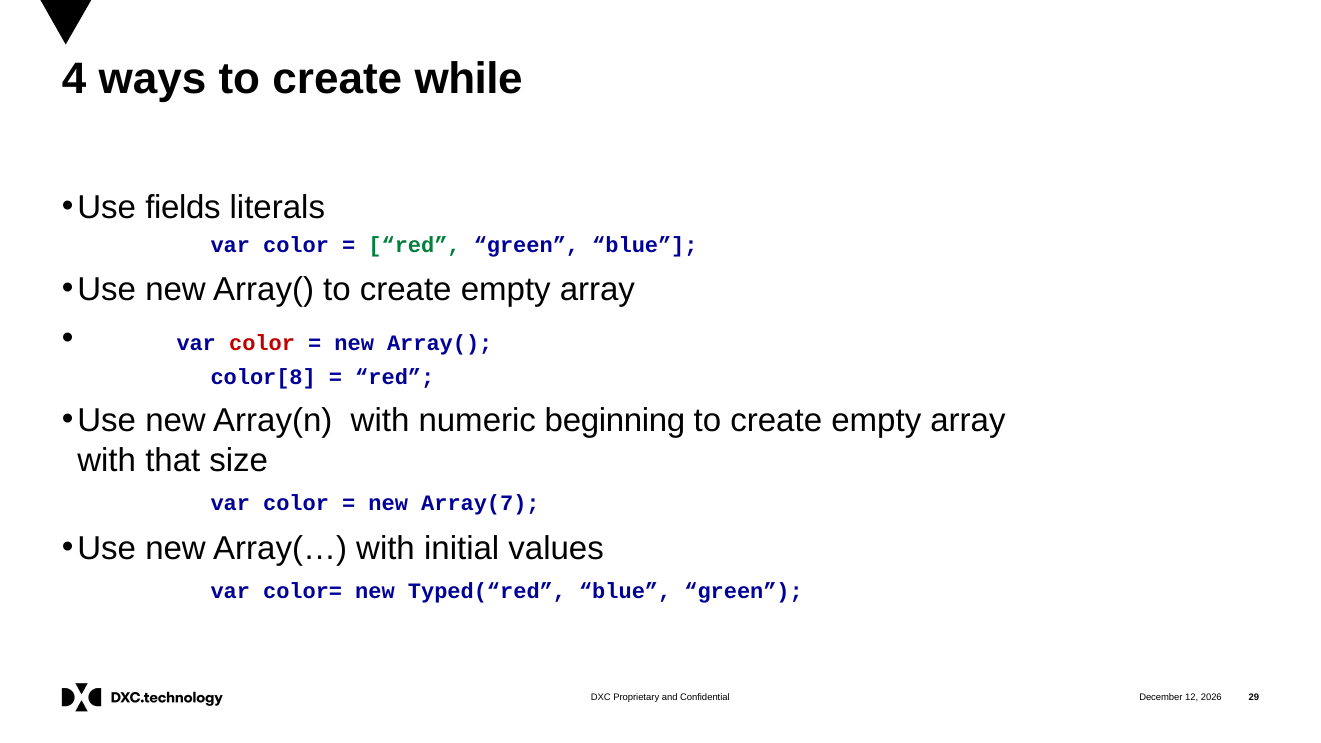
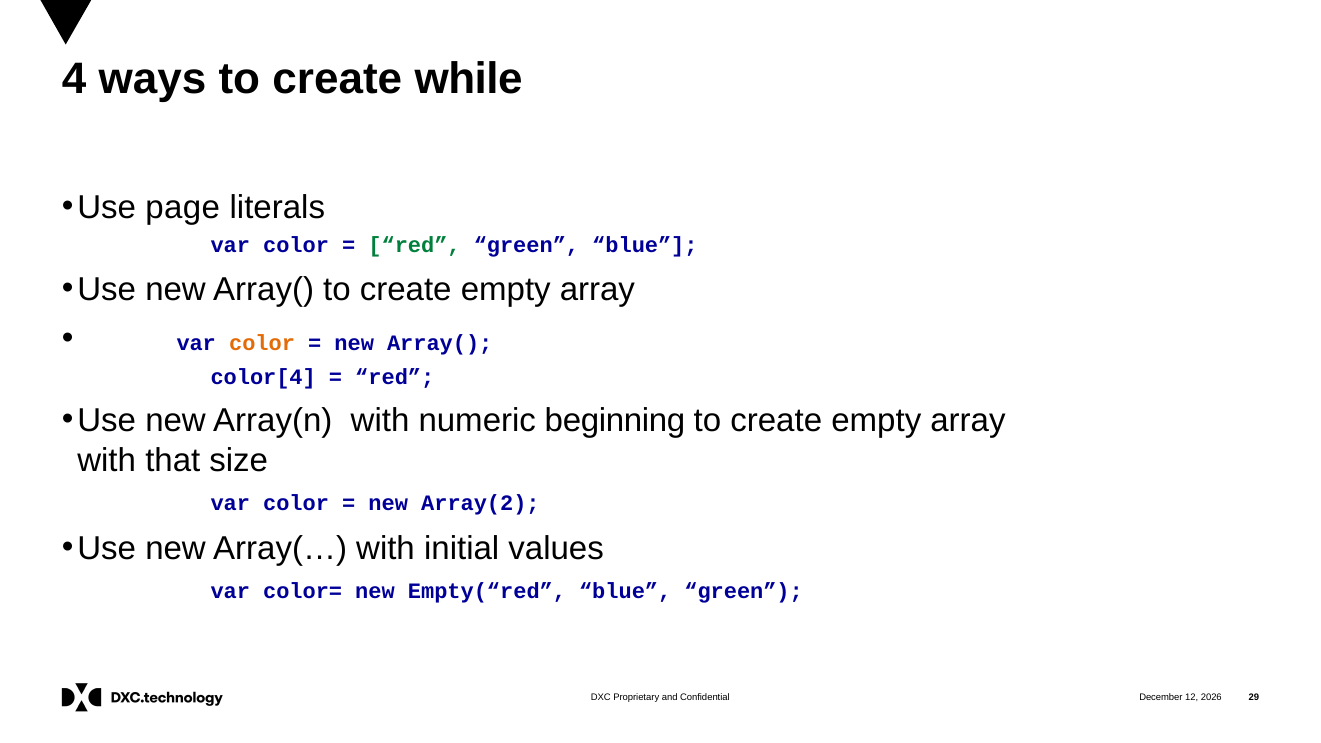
fields: fields -> page (183, 208)
color colour: red -> orange (262, 343)
color[8: color[8 -> color[4 (263, 377)
Array(7: Array(7 -> Array(2 (480, 503)
Typed(“red: Typed(“red -> Empty(“red (487, 592)
